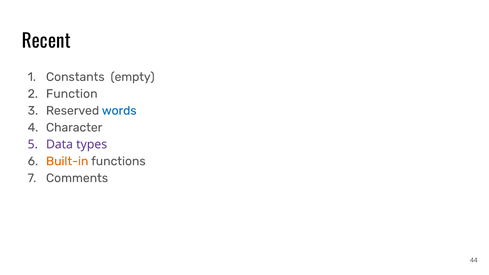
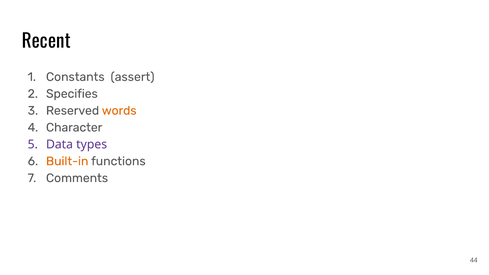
empty: empty -> assert (133, 77)
Function: Function -> Specifies (72, 94)
words colour: blue -> orange (119, 111)
